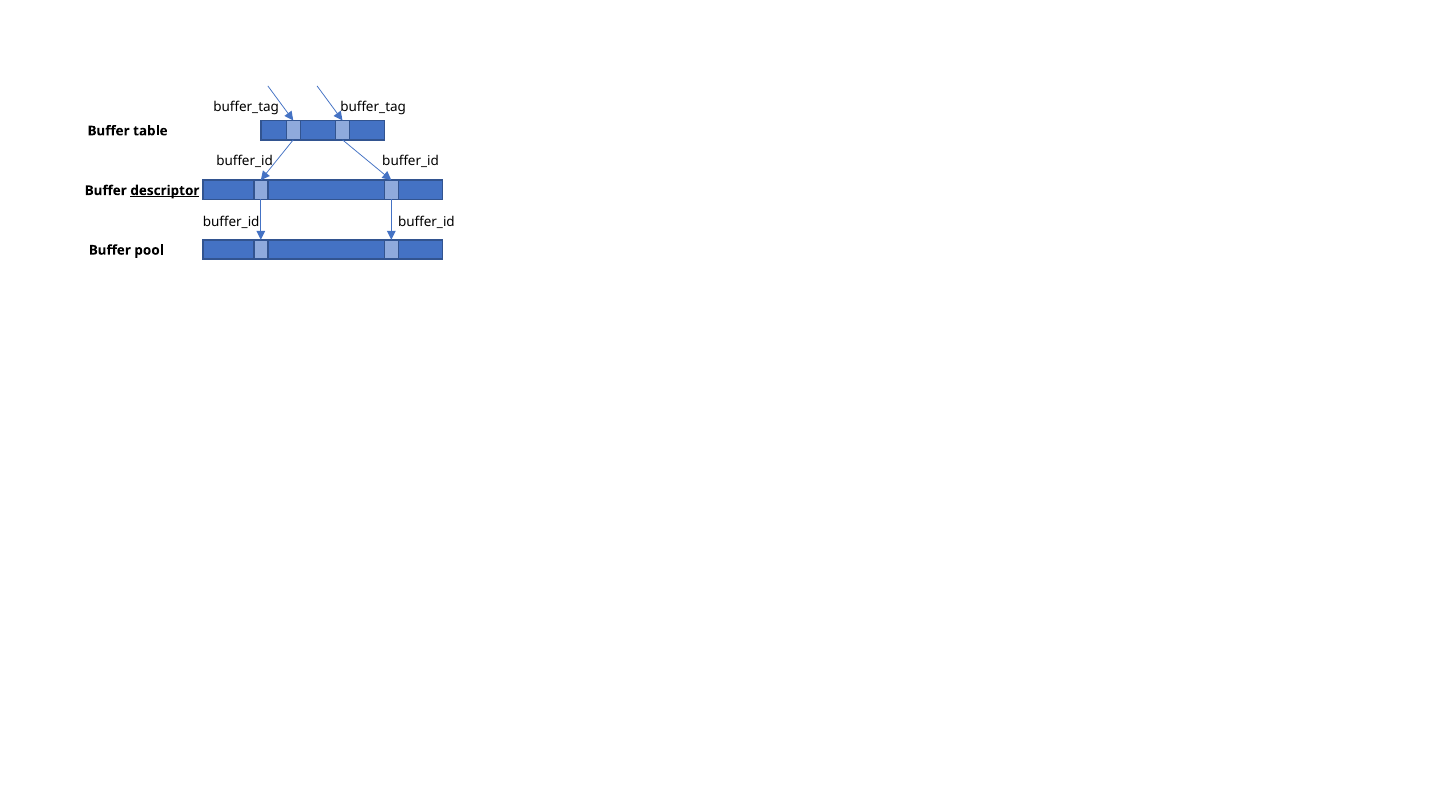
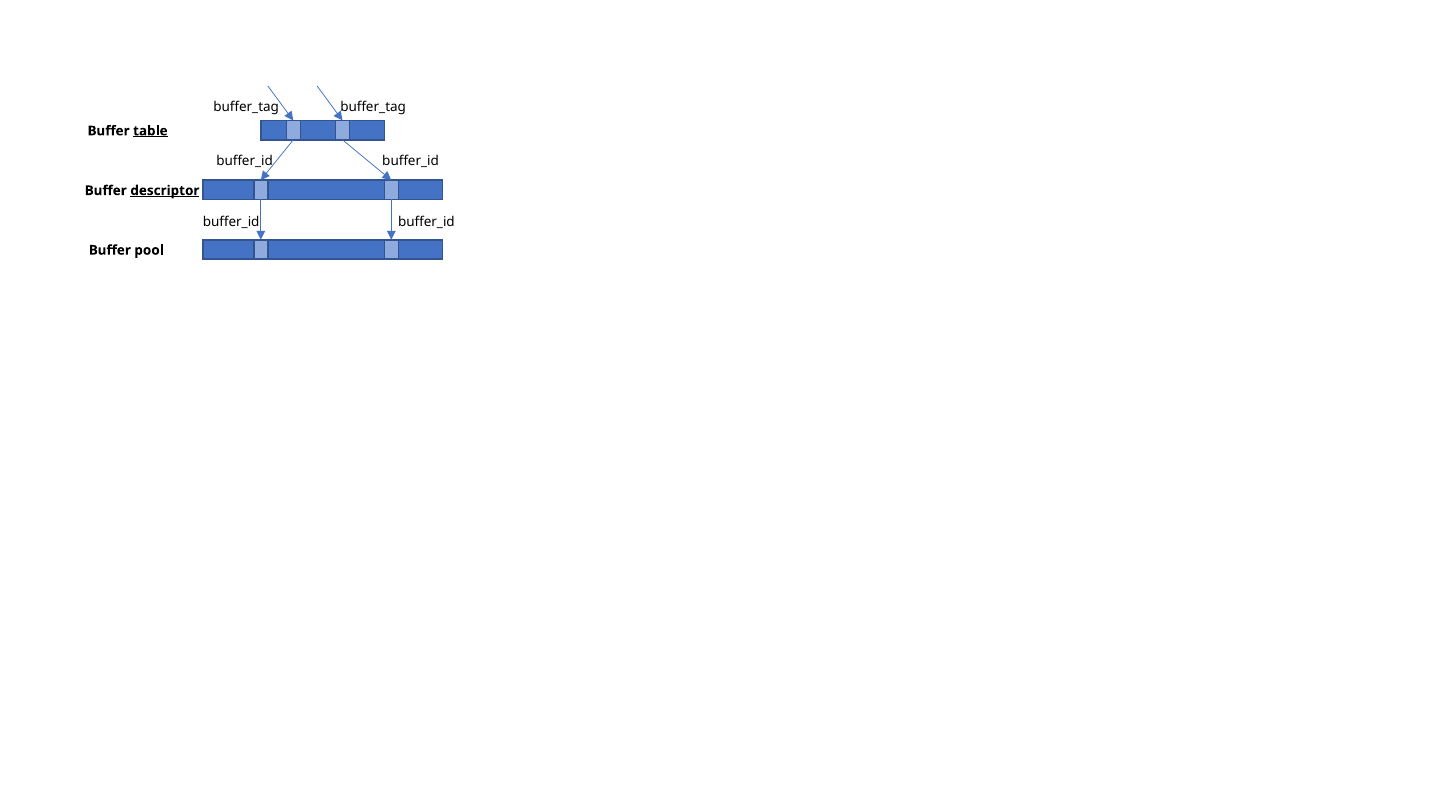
table underline: none -> present (150, 131)
